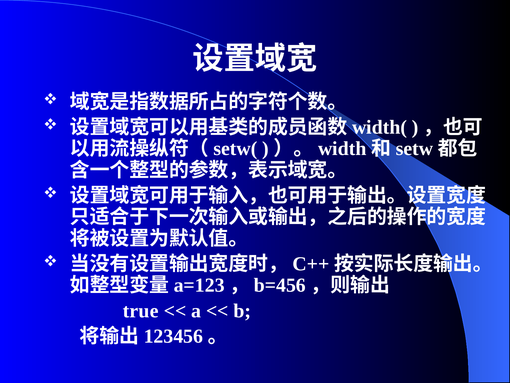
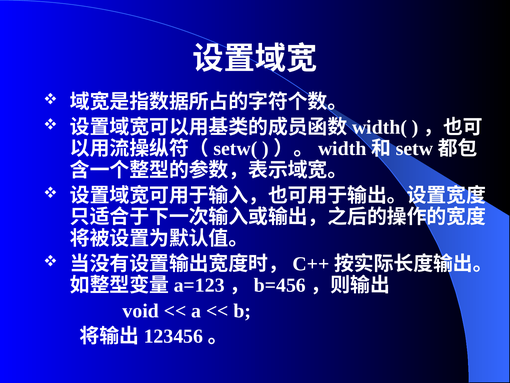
true: true -> void (141, 310)
